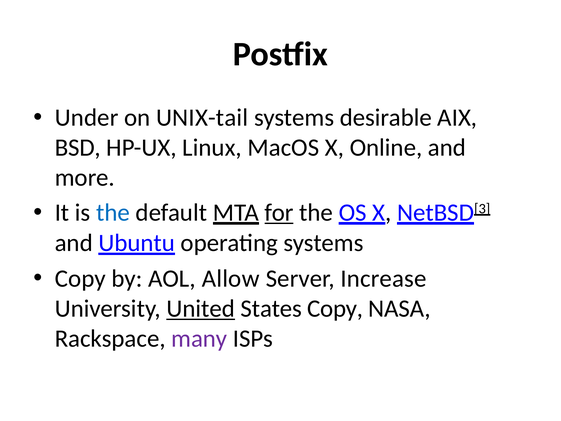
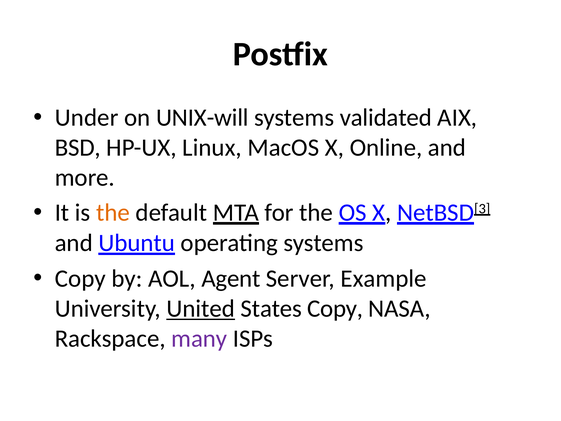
UNIX-tail: UNIX-tail -> UNIX-will (202, 118)
desirable: desirable -> validated (386, 118)
the colour: blue -> orange (113, 212)
for underline: present -> none (279, 212)
Allow: Allow -> Agent (231, 278)
Increase: Increase -> Example (384, 278)
